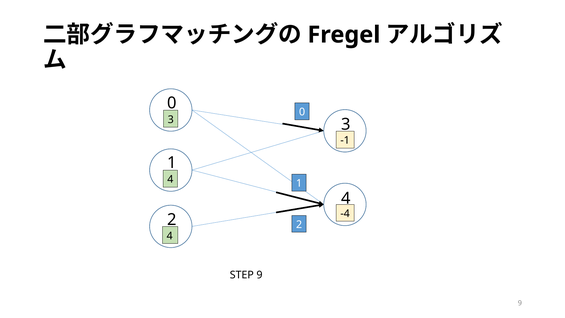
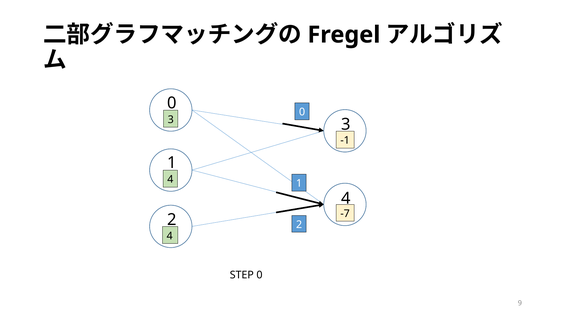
-4: -4 -> -7 (345, 213)
STEP 9: 9 -> 0 (260, 275)
